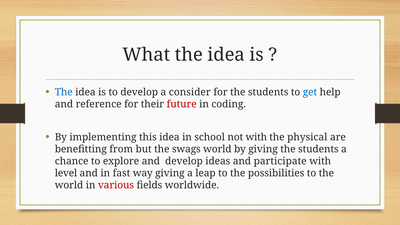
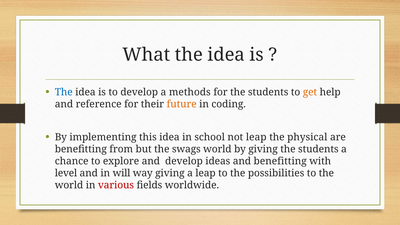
consider: consider -> methods (190, 92)
get colour: blue -> orange (310, 92)
future colour: red -> orange (182, 104)
not with: with -> leap (256, 137)
and participate: participate -> benefitting (280, 161)
fast: fast -> will (122, 173)
